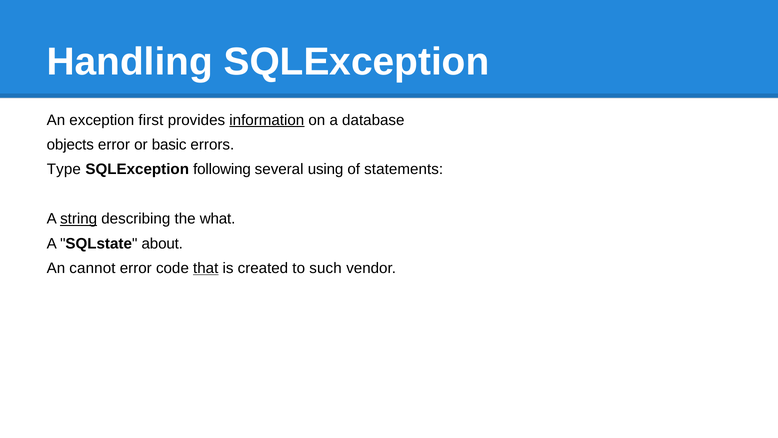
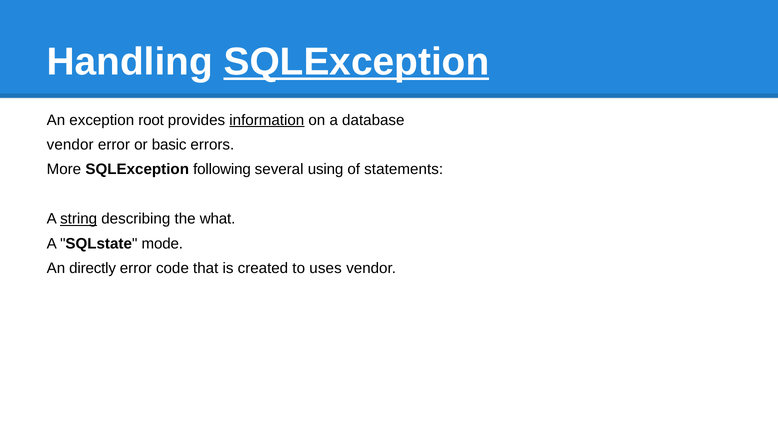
SQLException underline: none -> present (356, 62)
first: first -> root (151, 120)
objects: objects -> vendor (70, 145)
Type: Type -> More (64, 169)
about: about -> mode (162, 243)
cannot: cannot -> directly (93, 268)
that underline: present -> none (206, 268)
such: such -> uses (326, 268)
